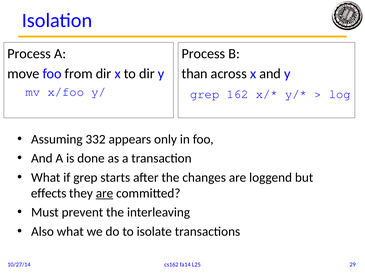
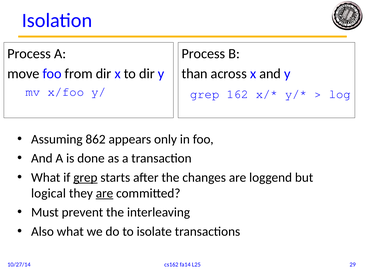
332: 332 -> 862 (96, 139)
grep underline: none -> present (85, 177)
effects: effects -> logical (49, 193)
